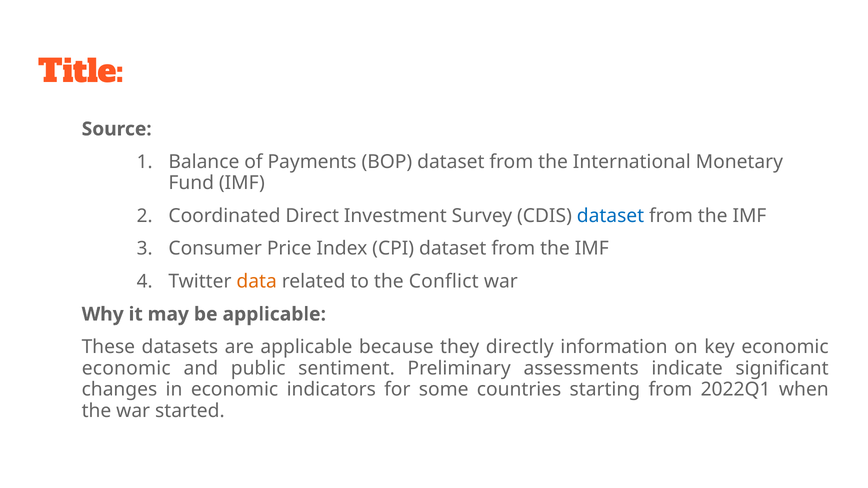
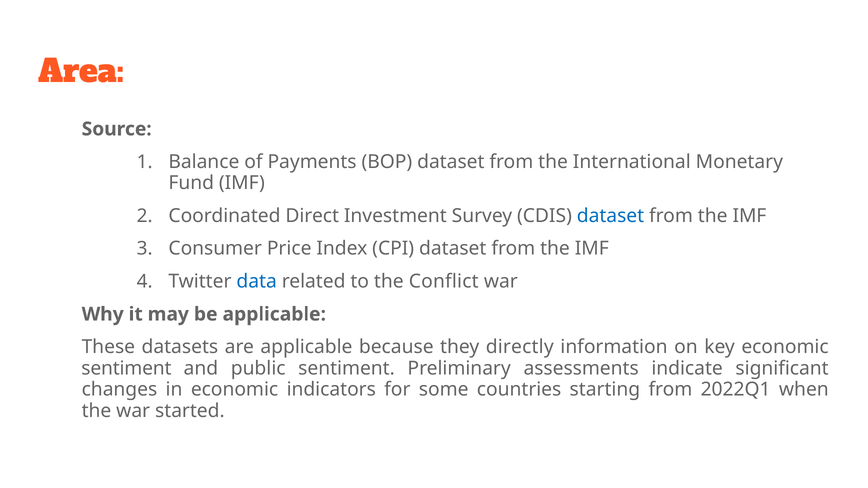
Title: Title -> Area (81, 72)
data colour: orange -> blue (257, 282)
economic: economic -> sentiment (126, 368)
